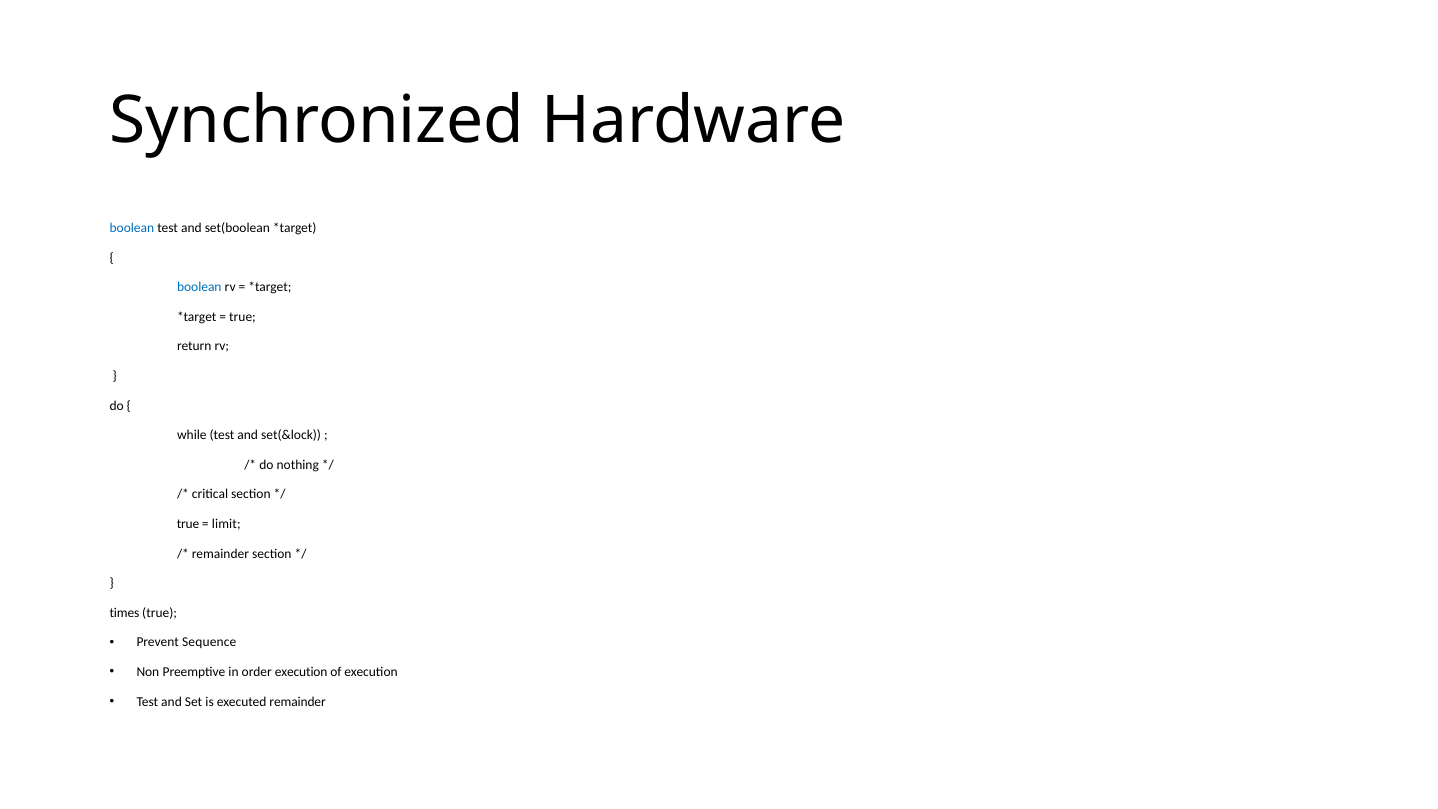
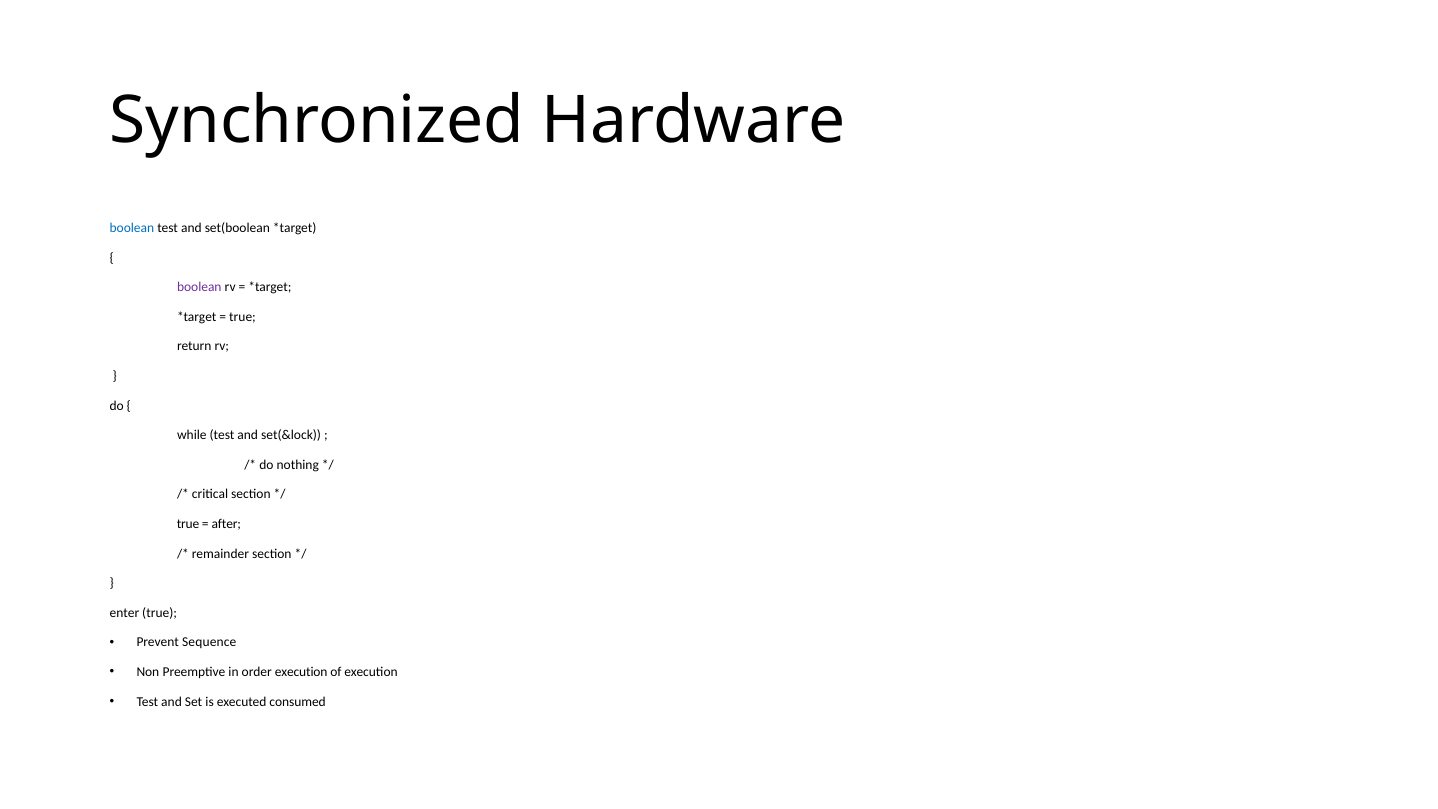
boolean colour: blue -> purple (199, 287)
limit: limit -> after (226, 524)
times: times -> enter (124, 613)
executed remainder: remainder -> consumed (298, 701)
